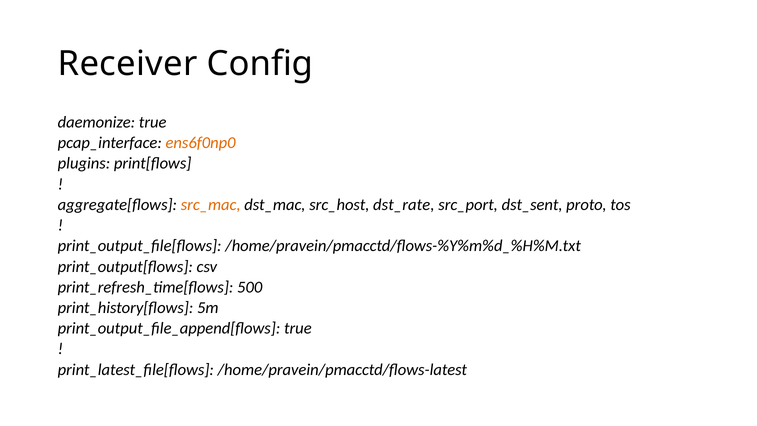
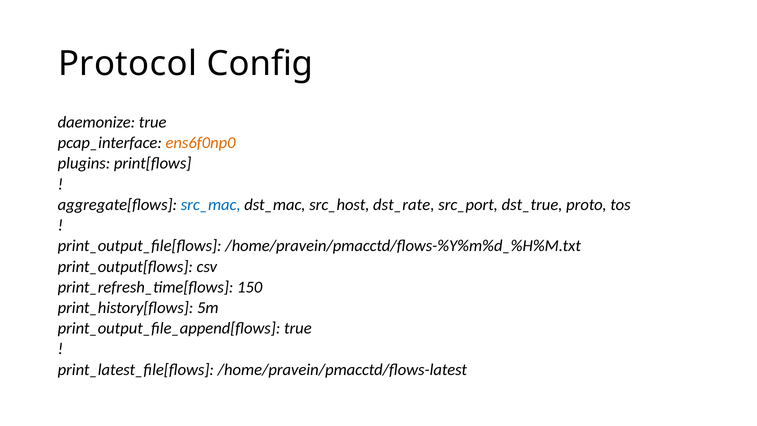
Receiver: Receiver -> Protocol (128, 64)
src_mac colour: orange -> blue (211, 205)
dst_sent: dst_sent -> dst_true (532, 205)
500: 500 -> 150 (250, 287)
